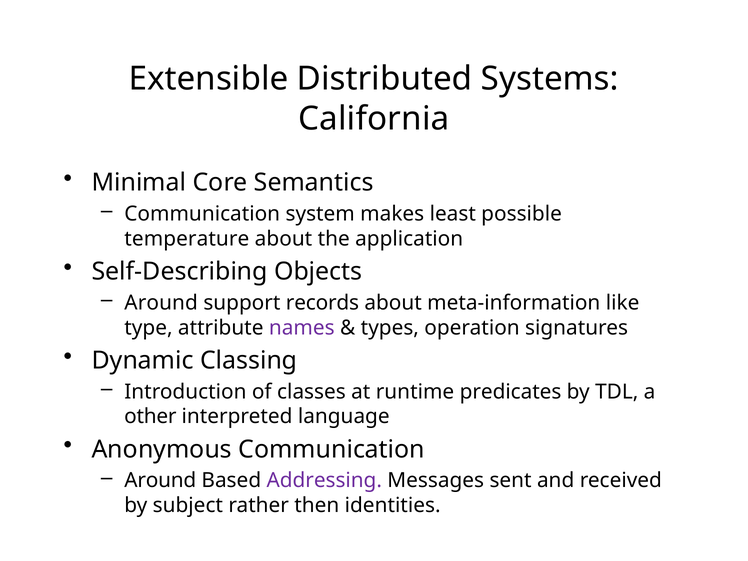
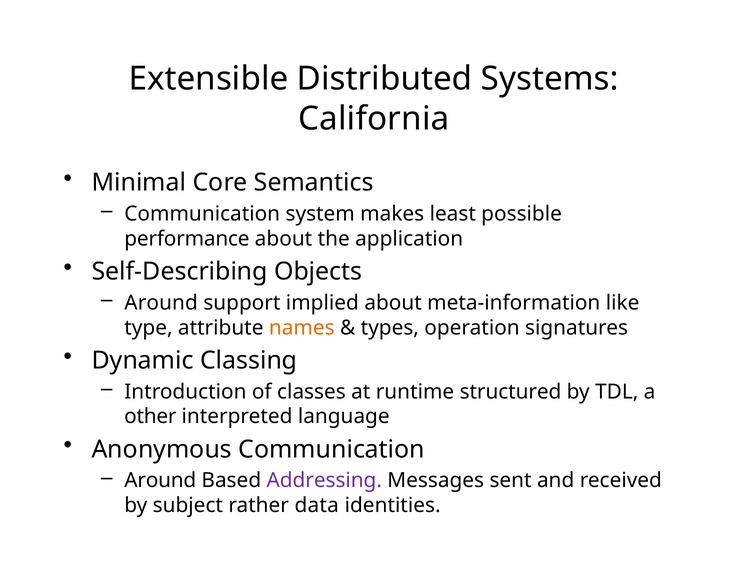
temperature: temperature -> performance (187, 239)
records: records -> implied (322, 303)
names colour: purple -> orange (302, 328)
predicates: predicates -> structured (511, 392)
then: then -> data (317, 506)
